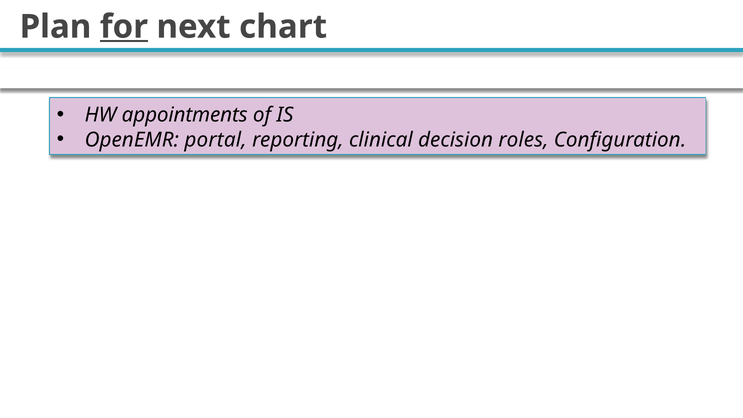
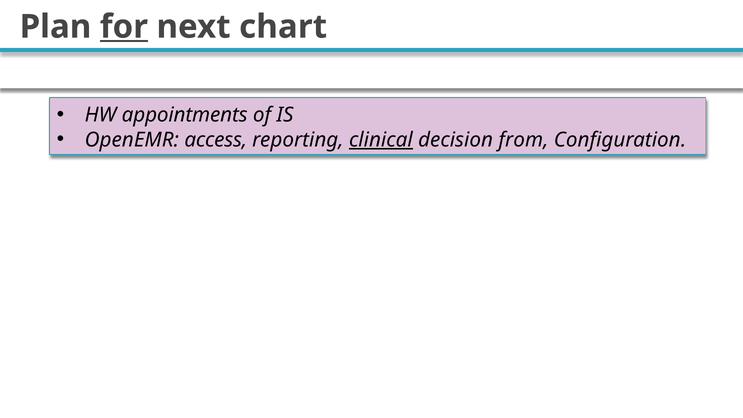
portal: portal -> access (216, 140)
clinical underline: none -> present (381, 140)
roles: roles -> from (523, 140)
